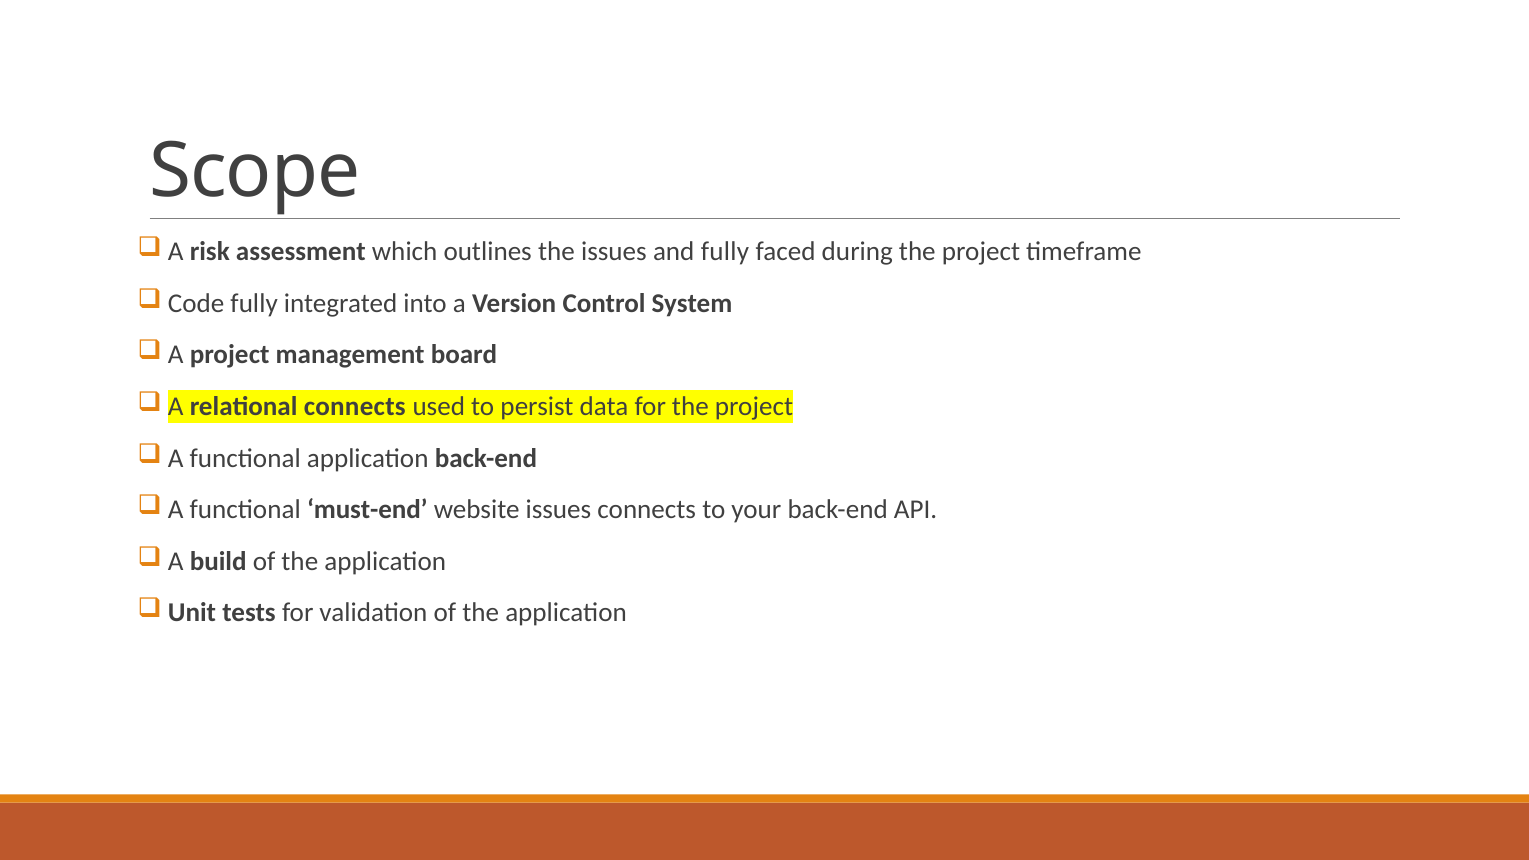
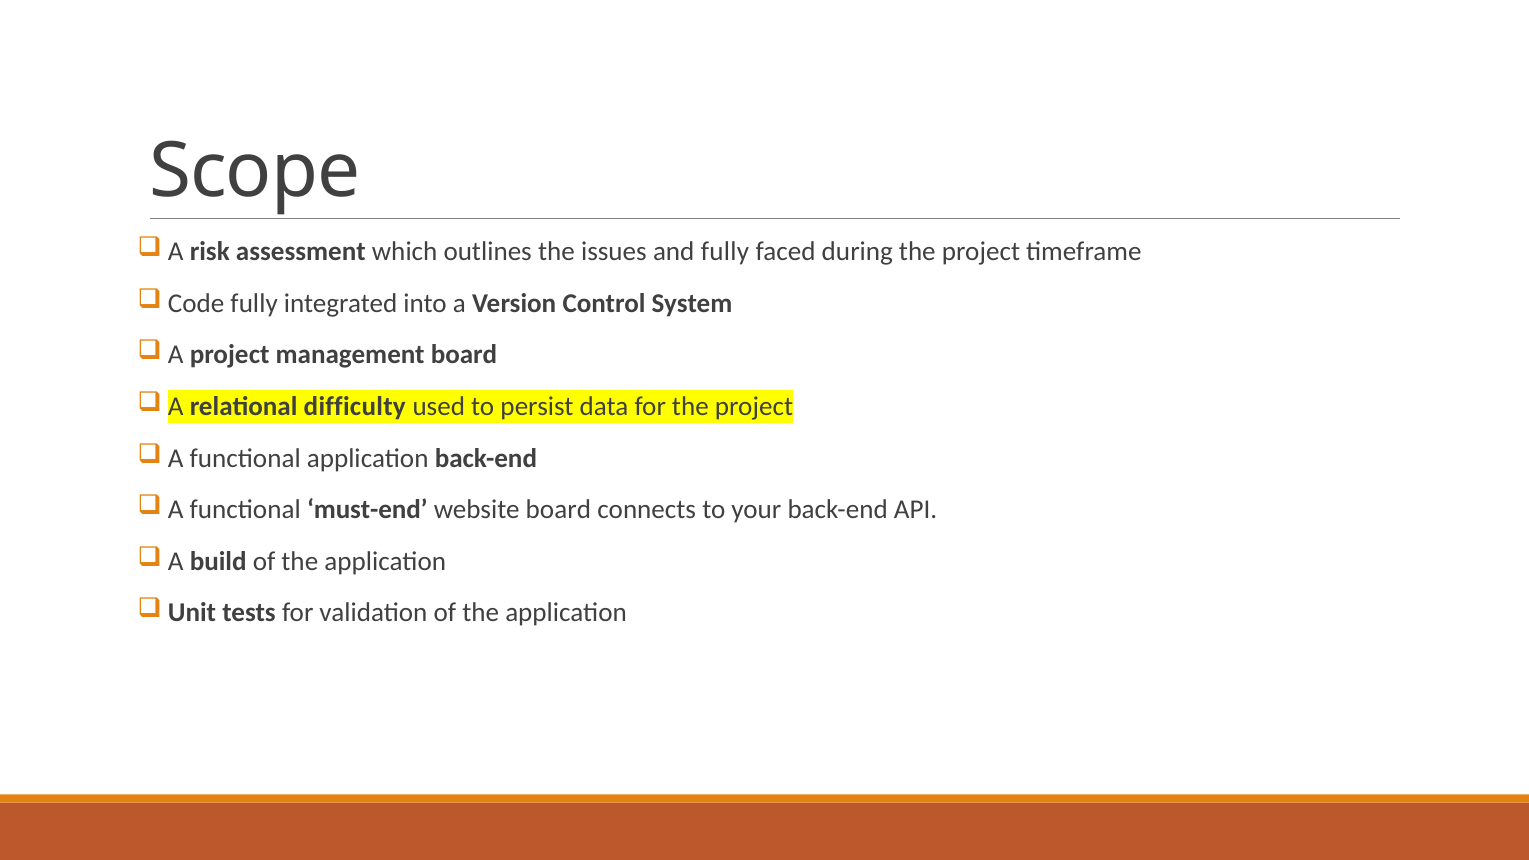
relational connects: connects -> difficulty (355, 407)
website issues: issues -> board (558, 510)
